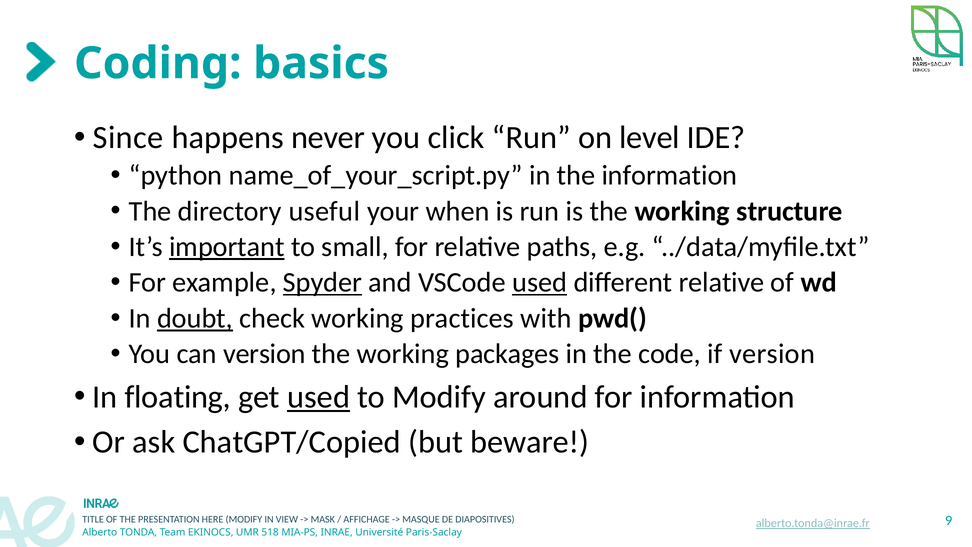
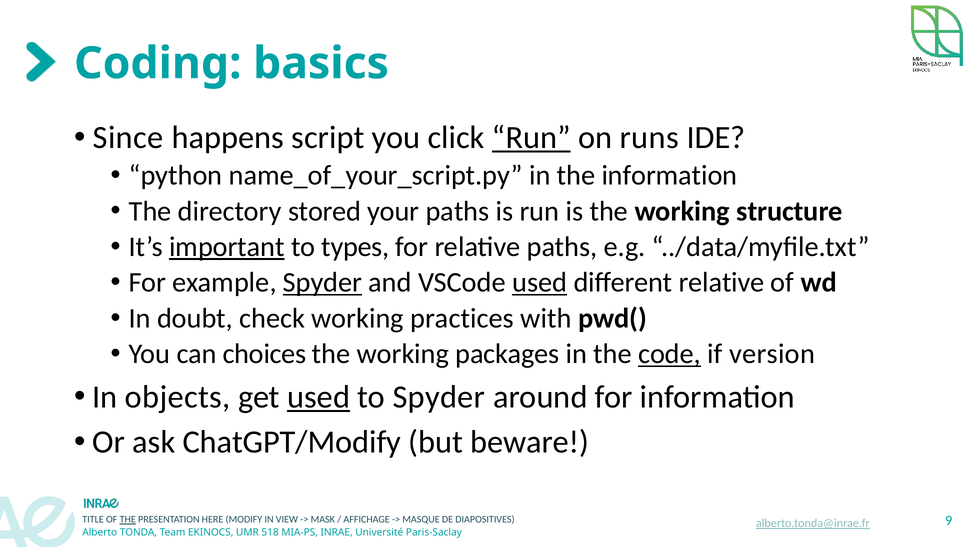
never: never -> script (328, 138)
Run underline: none -> present (531, 138)
level: level -> runs (649, 138)
useful: useful -> stored (325, 211)
your when: when -> paths (457, 211)
small: small -> types (355, 247)
doubt underline: present -> none (195, 318)
can version: version -> choices (264, 354)
code underline: none -> present (669, 354)
floating: floating -> objects (178, 397)
to Modify: Modify -> Spyder (439, 397)
ChatGPT/Copied: ChatGPT/Copied -> ChatGPT/Modify (292, 442)
THE underline: none -> present (128, 519)
